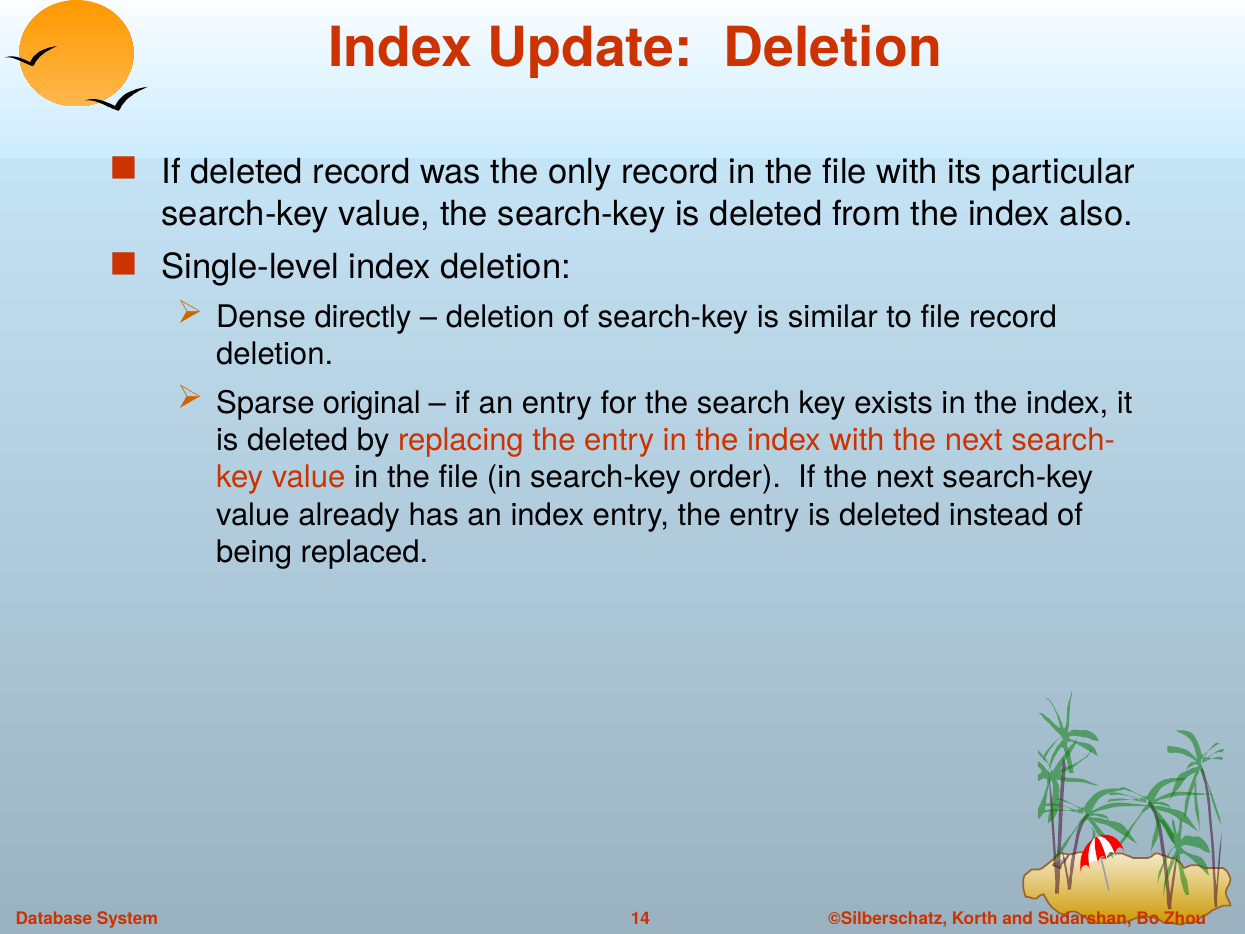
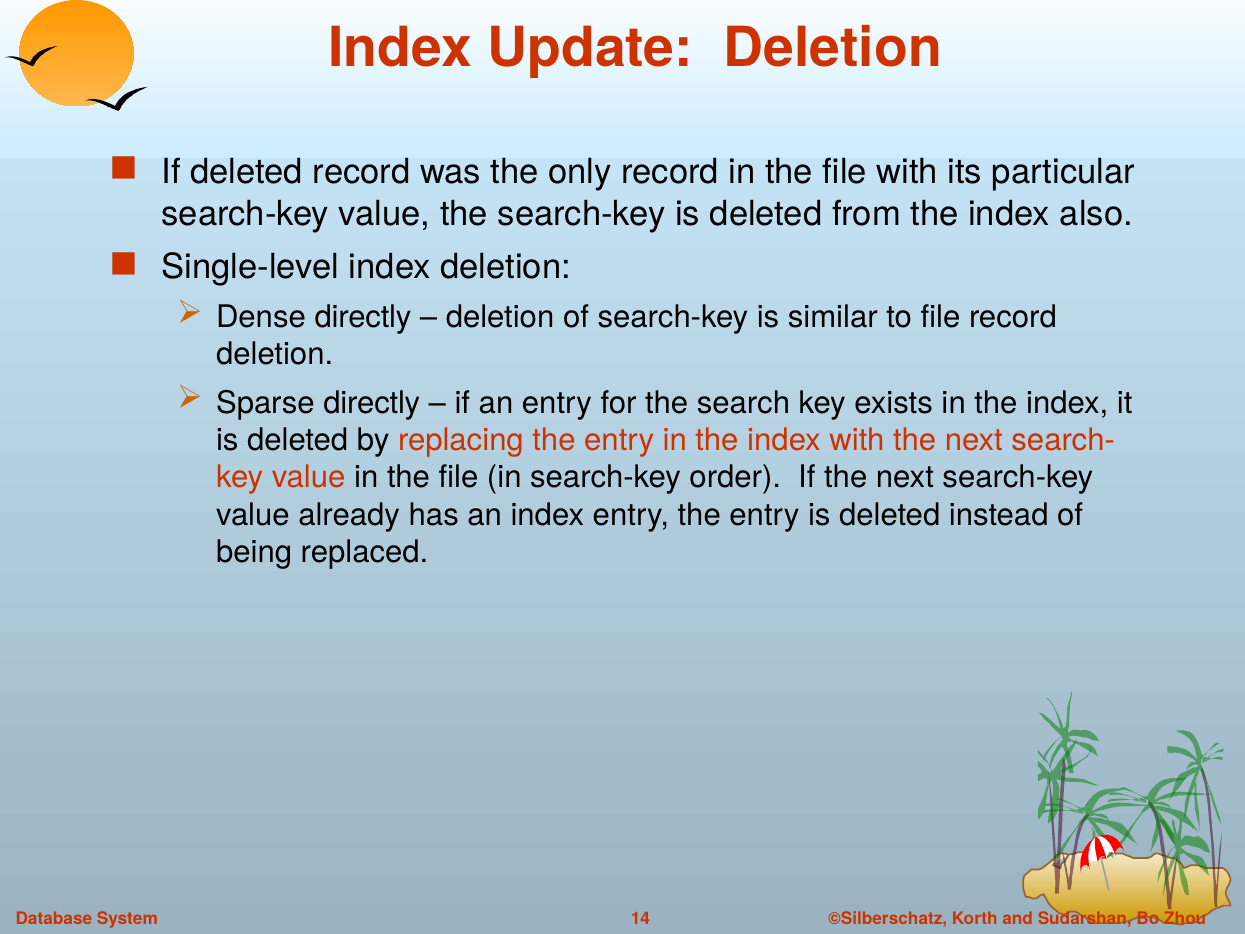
Sparse original: original -> directly (372, 403)
